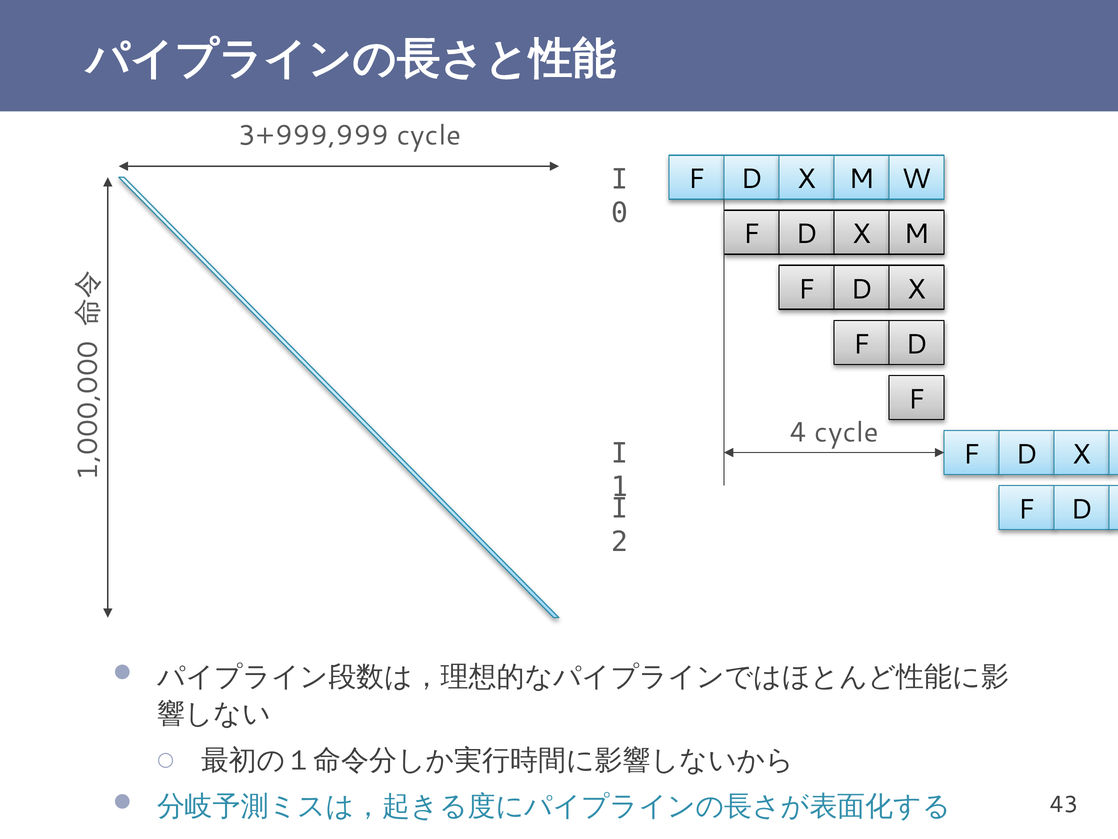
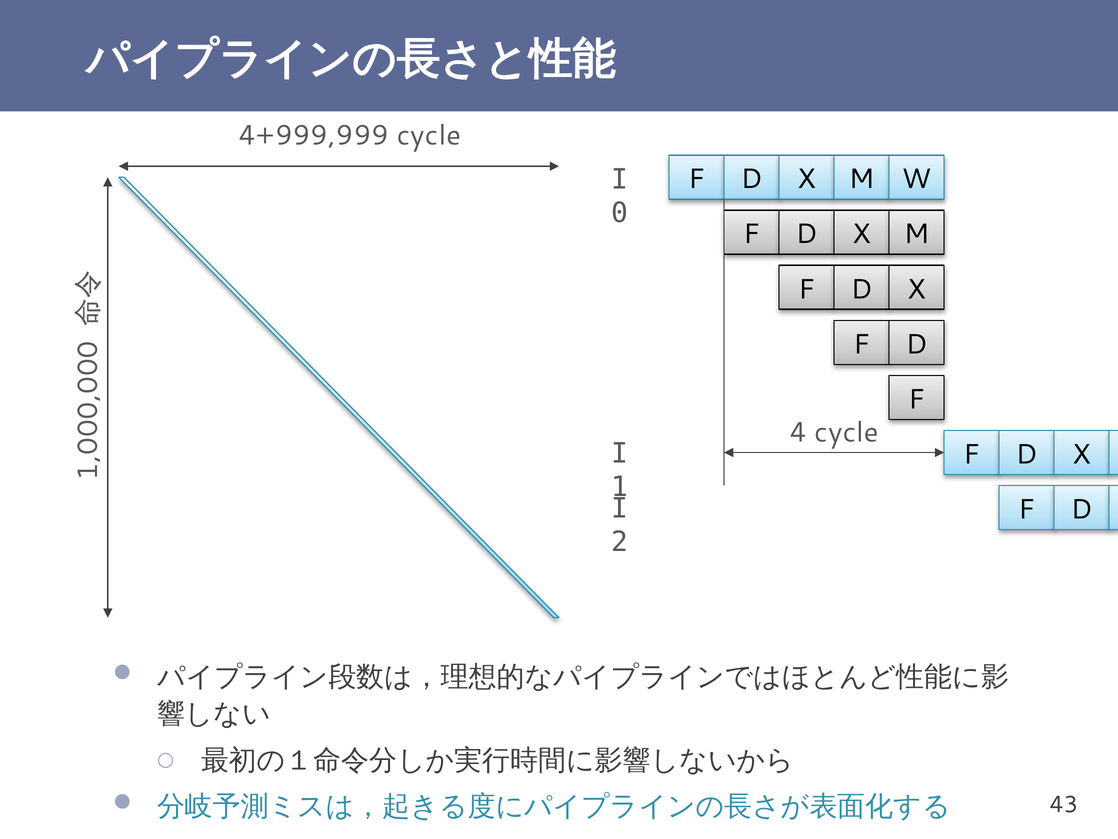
3+999,999: 3+999,999 -> 4+999,999 (314, 135)
